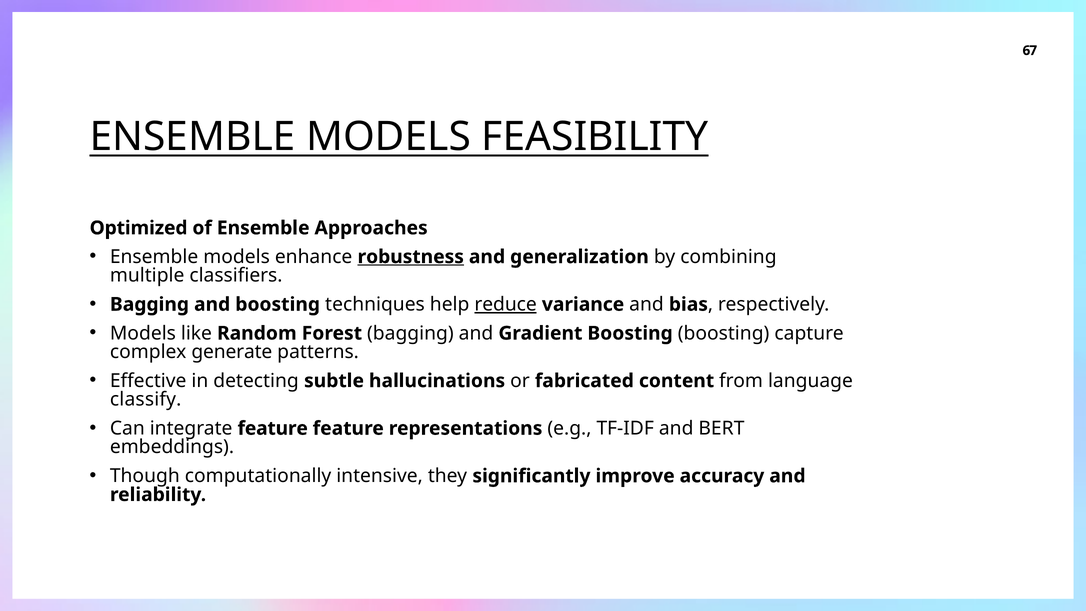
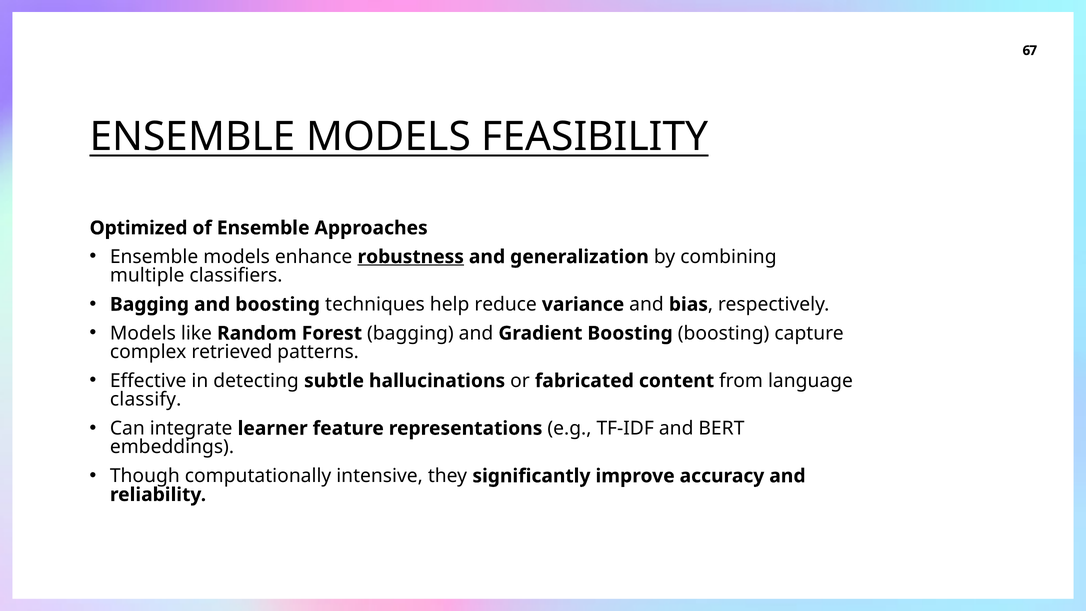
reduce underline: present -> none (506, 304)
generate: generate -> retrieved (232, 352)
integrate feature: feature -> learner (273, 428)
